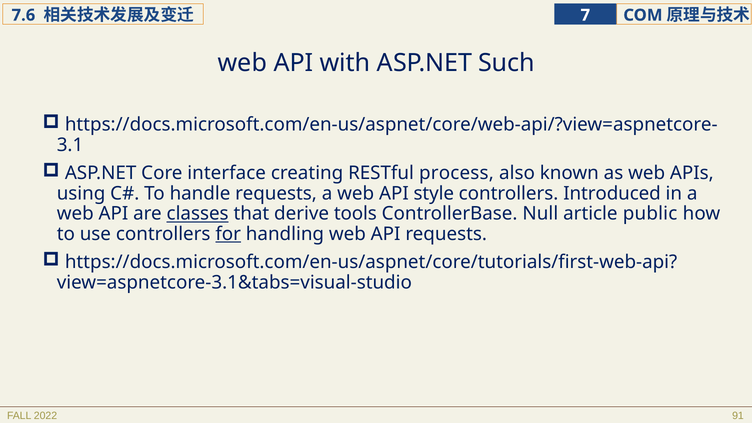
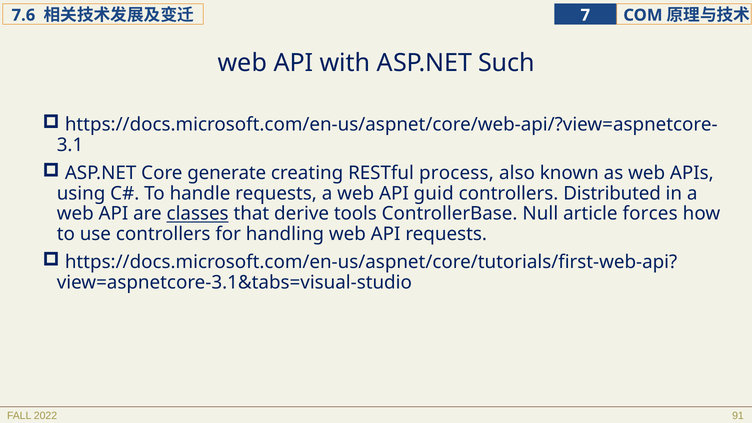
interface: interface -> generate (227, 173)
style: style -> guid (434, 193)
Introduced: Introduced -> Distributed (612, 193)
public: public -> forces (650, 214)
for underline: present -> none (228, 234)
